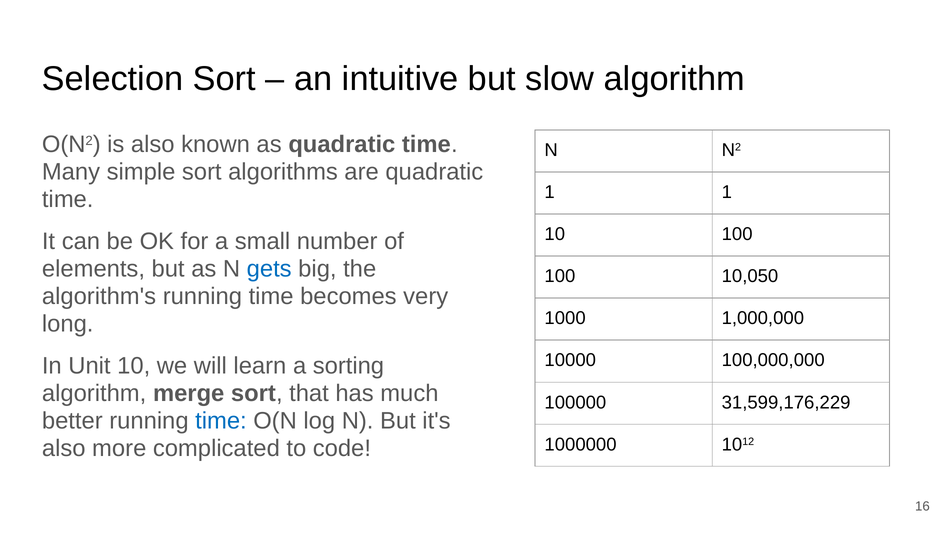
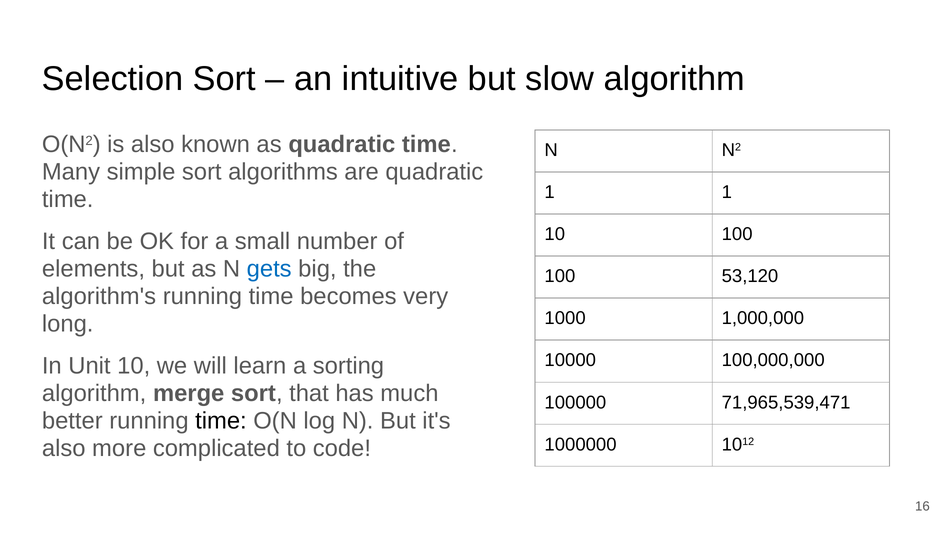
10,050: 10,050 -> 53,120 (750, 276)
31,599,176,229: 31,599,176,229 -> 71,965,539,471 (786, 402)
time colour: blue -> black (221, 421)
